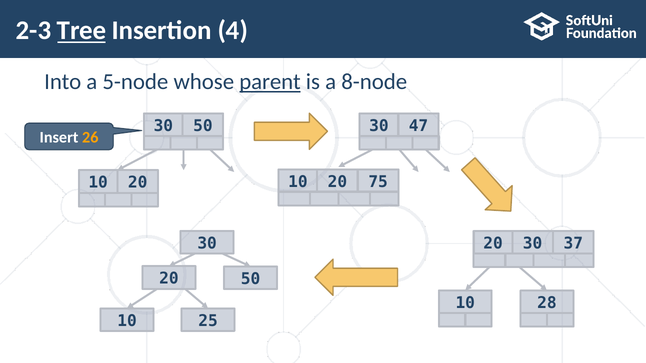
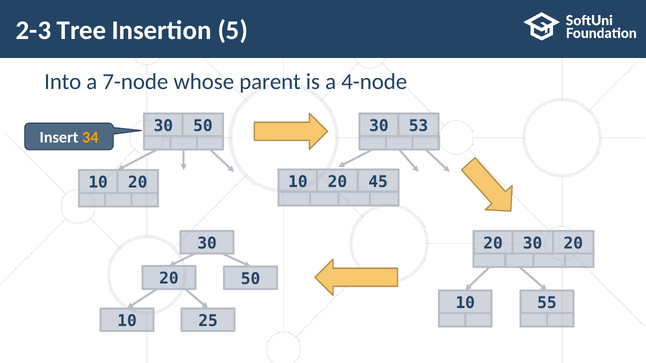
Tree underline: present -> none (82, 31)
4: 4 -> 5 (233, 31)
5-node: 5-node -> 7-node (135, 82)
parent underline: present -> none (270, 82)
8-node: 8-node -> 4-node (374, 82)
47: 47 -> 53 (419, 126)
26: 26 -> 34 (90, 138)
75: 75 -> 45 (378, 182)
37: 37 -> 20 (573, 244)
28: 28 -> 55 (547, 303)
